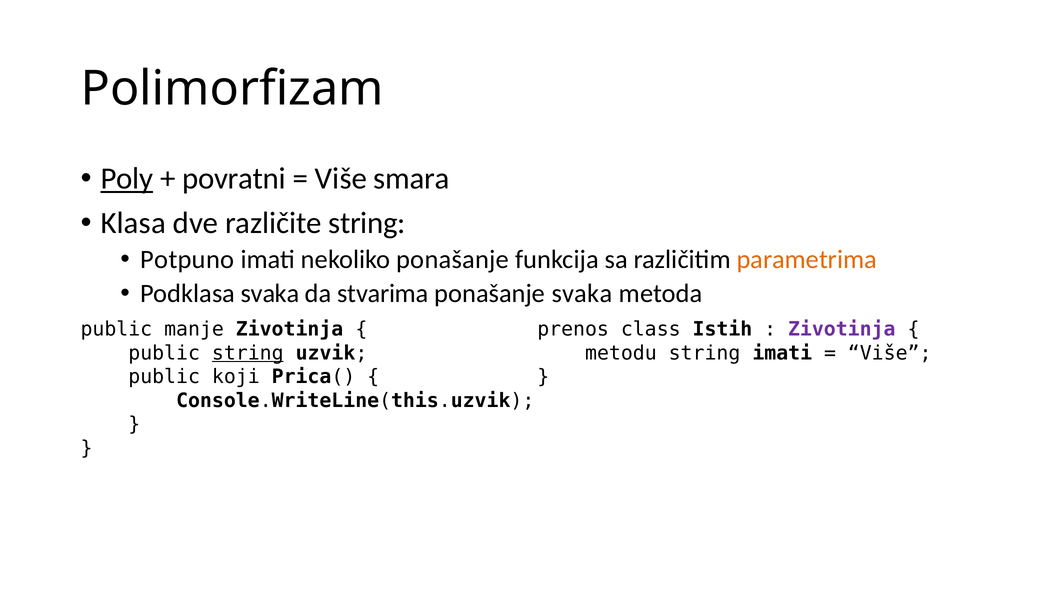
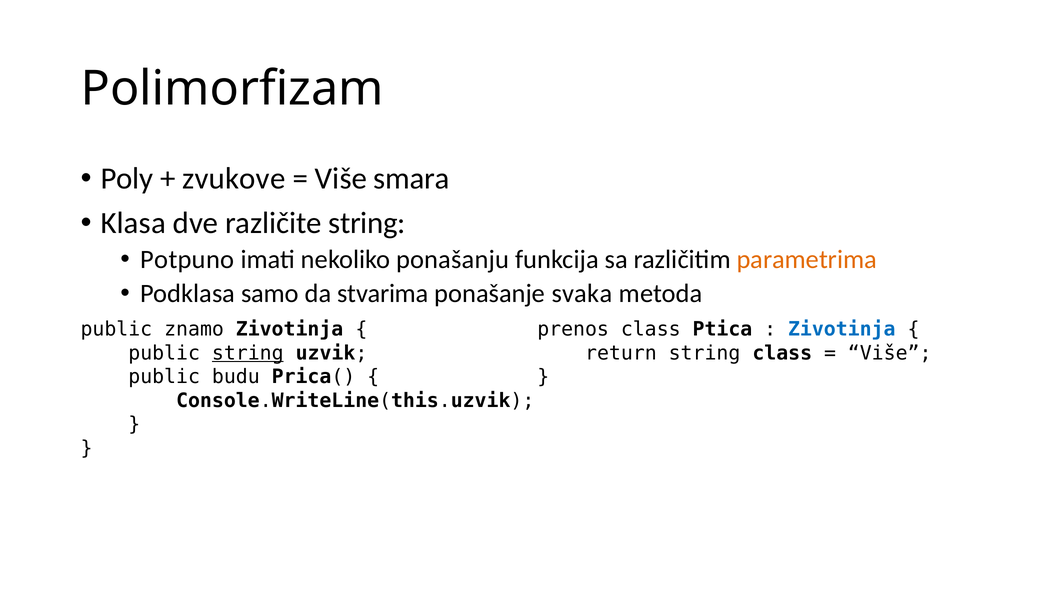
Poly underline: present -> none (127, 179)
povratni: povratni -> zvukove (234, 179)
nekoliko ponašanje: ponašanje -> ponašanju (453, 260)
Podklasa svaka: svaka -> samo (270, 294)
manje: manje -> znamo (194, 330)
Istih: Istih -> Ptica (722, 330)
Zivotinja colour: purple -> blue (842, 330)
metodu: metodu -> return (621, 353)
string imati: imati -> class (782, 353)
koji: koji -> budu (236, 377)
